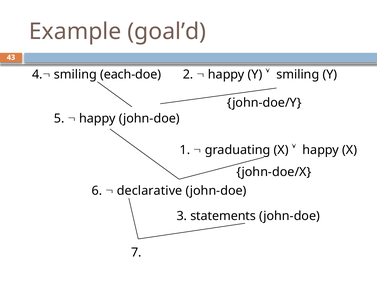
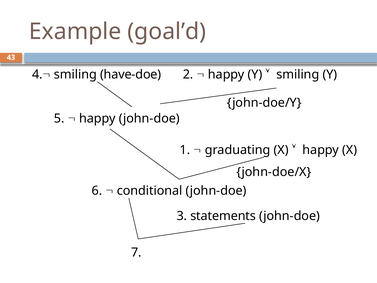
each-doe: each-doe -> have-doe (131, 74)
declarative: declarative -> conditional (150, 191)
